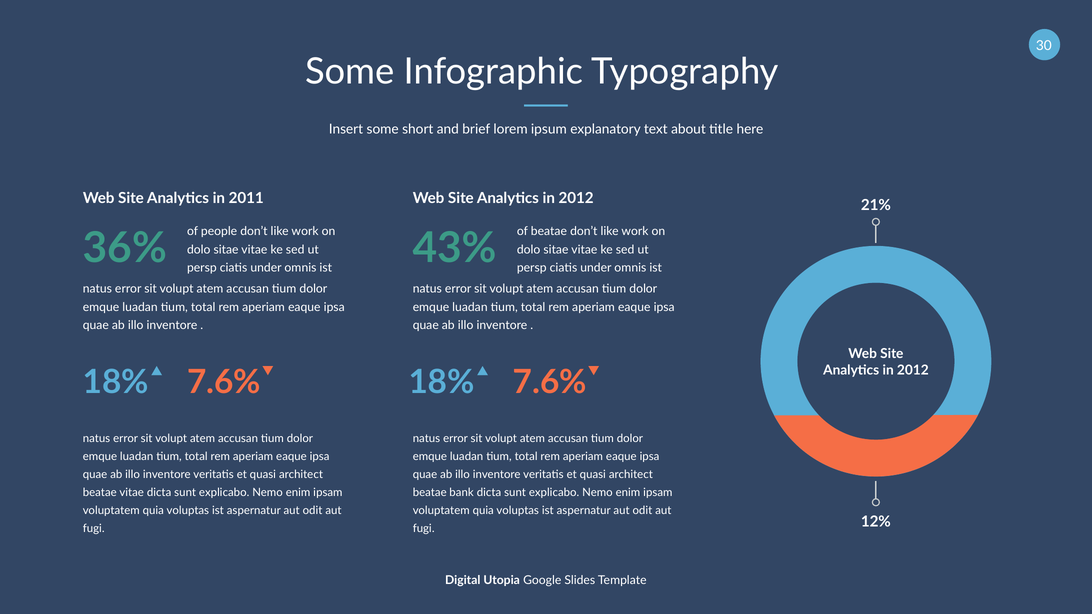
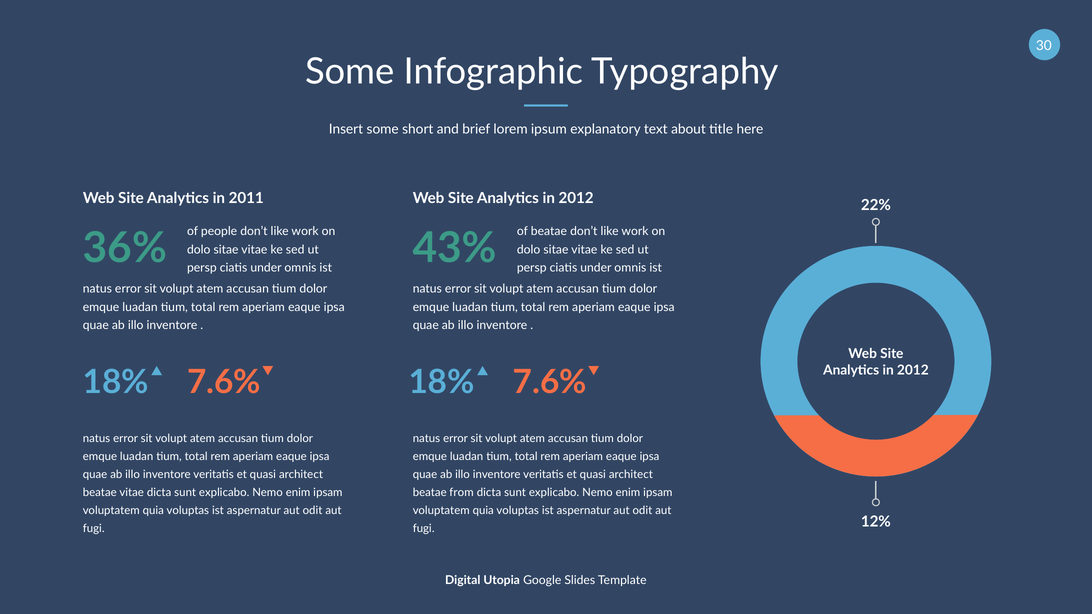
21%: 21% -> 22% (876, 205)
bank: bank -> from (462, 493)
